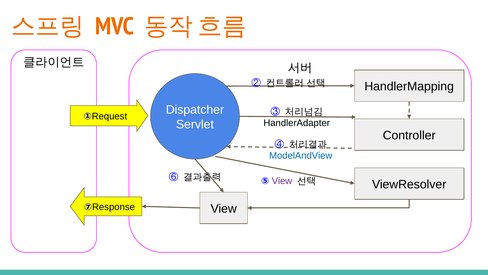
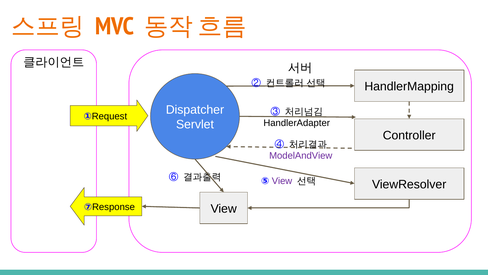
ModelAndView colour: blue -> purple (301, 155)
